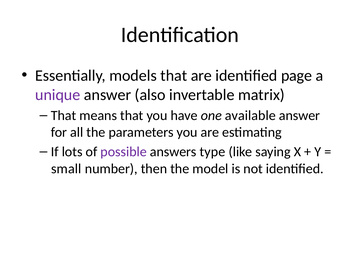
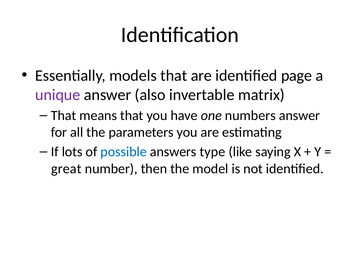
available: available -> numbers (250, 115)
possible colour: purple -> blue (124, 152)
small: small -> great (66, 169)
